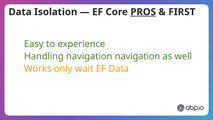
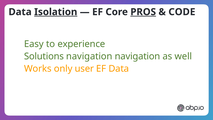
Isolation underline: none -> present (56, 12)
FIRST: FIRST -> CODE (182, 12)
Handling: Handling -> Solutions (44, 56)
wait: wait -> user (84, 69)
